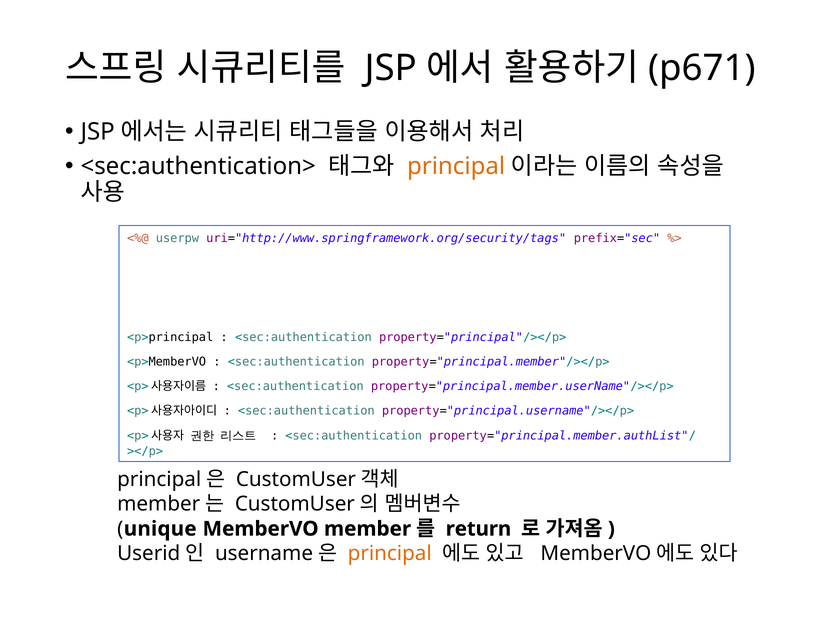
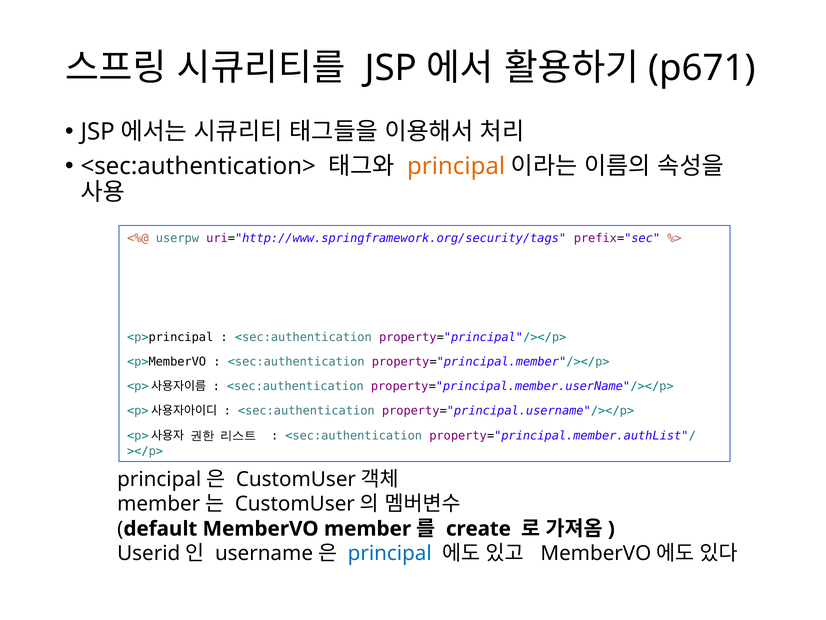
unique: unique -> default (160, 528)
return: return -> create (478, 528)
principal colour: orange -> blue (390, 553)
